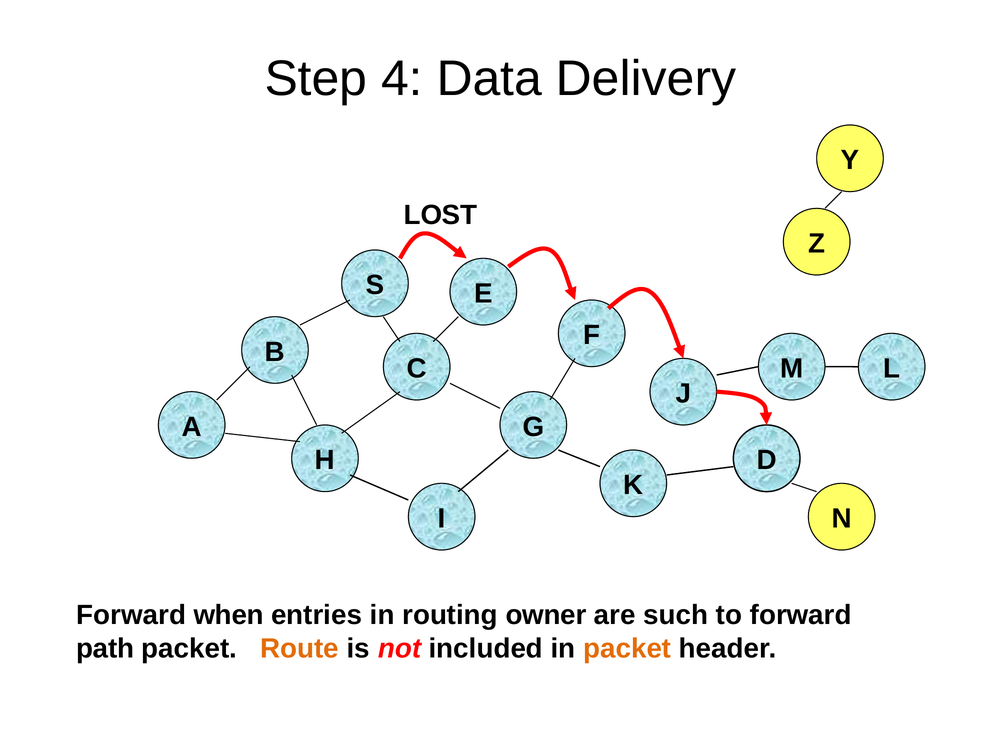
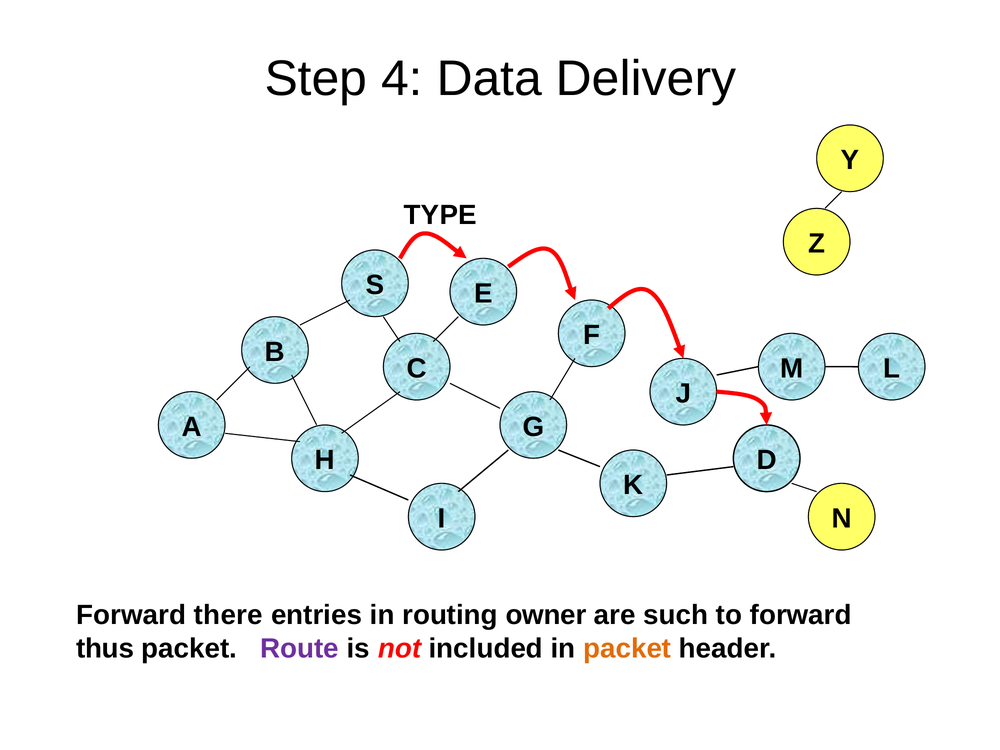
LOST: LOST -> TYPE (440, 215)
when: when -> there (228, 615)
path: path -> thus (105, 649)
Route colour: orange -> purple (300, 649)
